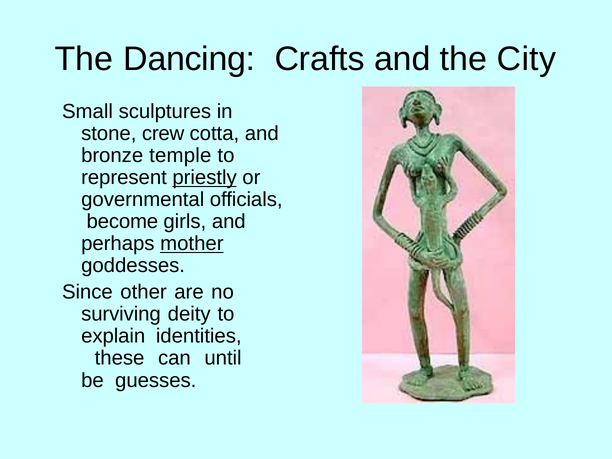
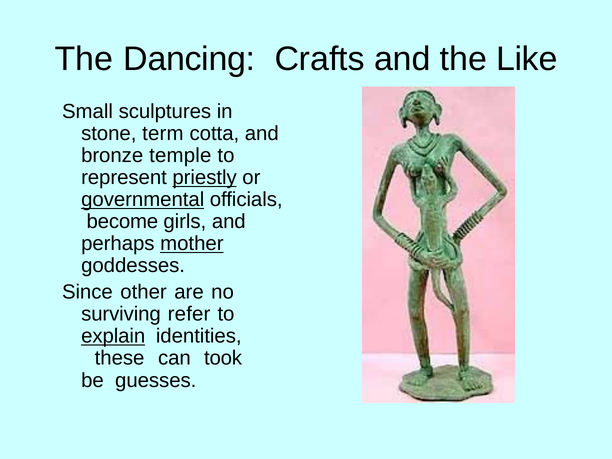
City: City -> Like (527, 59)
crew: crew -> term (163, 134)
governmental underline: none -> present (143, 200)
deity: deity -> refer (189, 314)
explain underline: none -> present (113, 336)
until: until -> took (223, 358)
